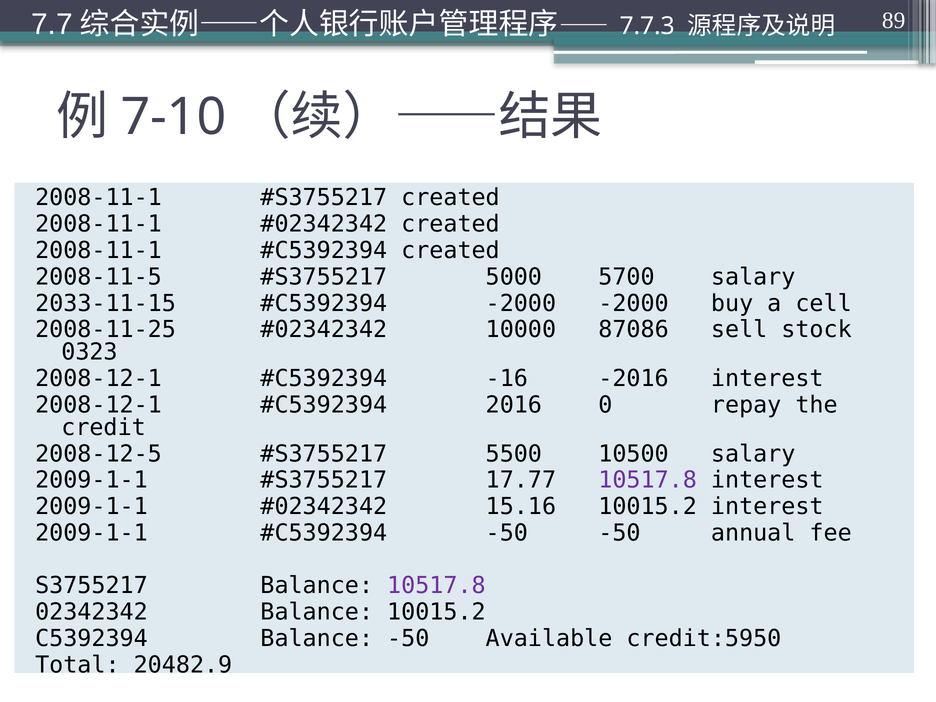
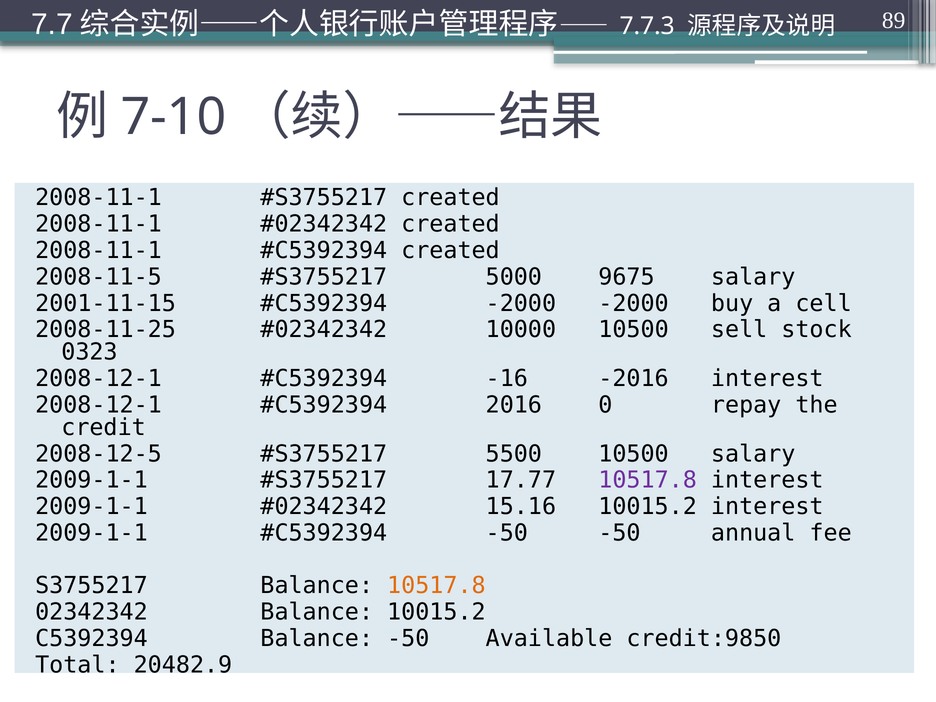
5700: 5700 -> 9675 (627, 277)
2033-11-15: 2033-11-15 -> 2001-11-15 (106, 303)
10000 87086: 87086 -> 10500 (634, 330)
10517.8 colour: purple -> orange (436, 586)
credit:5950: credit:5950 -> credit:9850 (704, 638)
